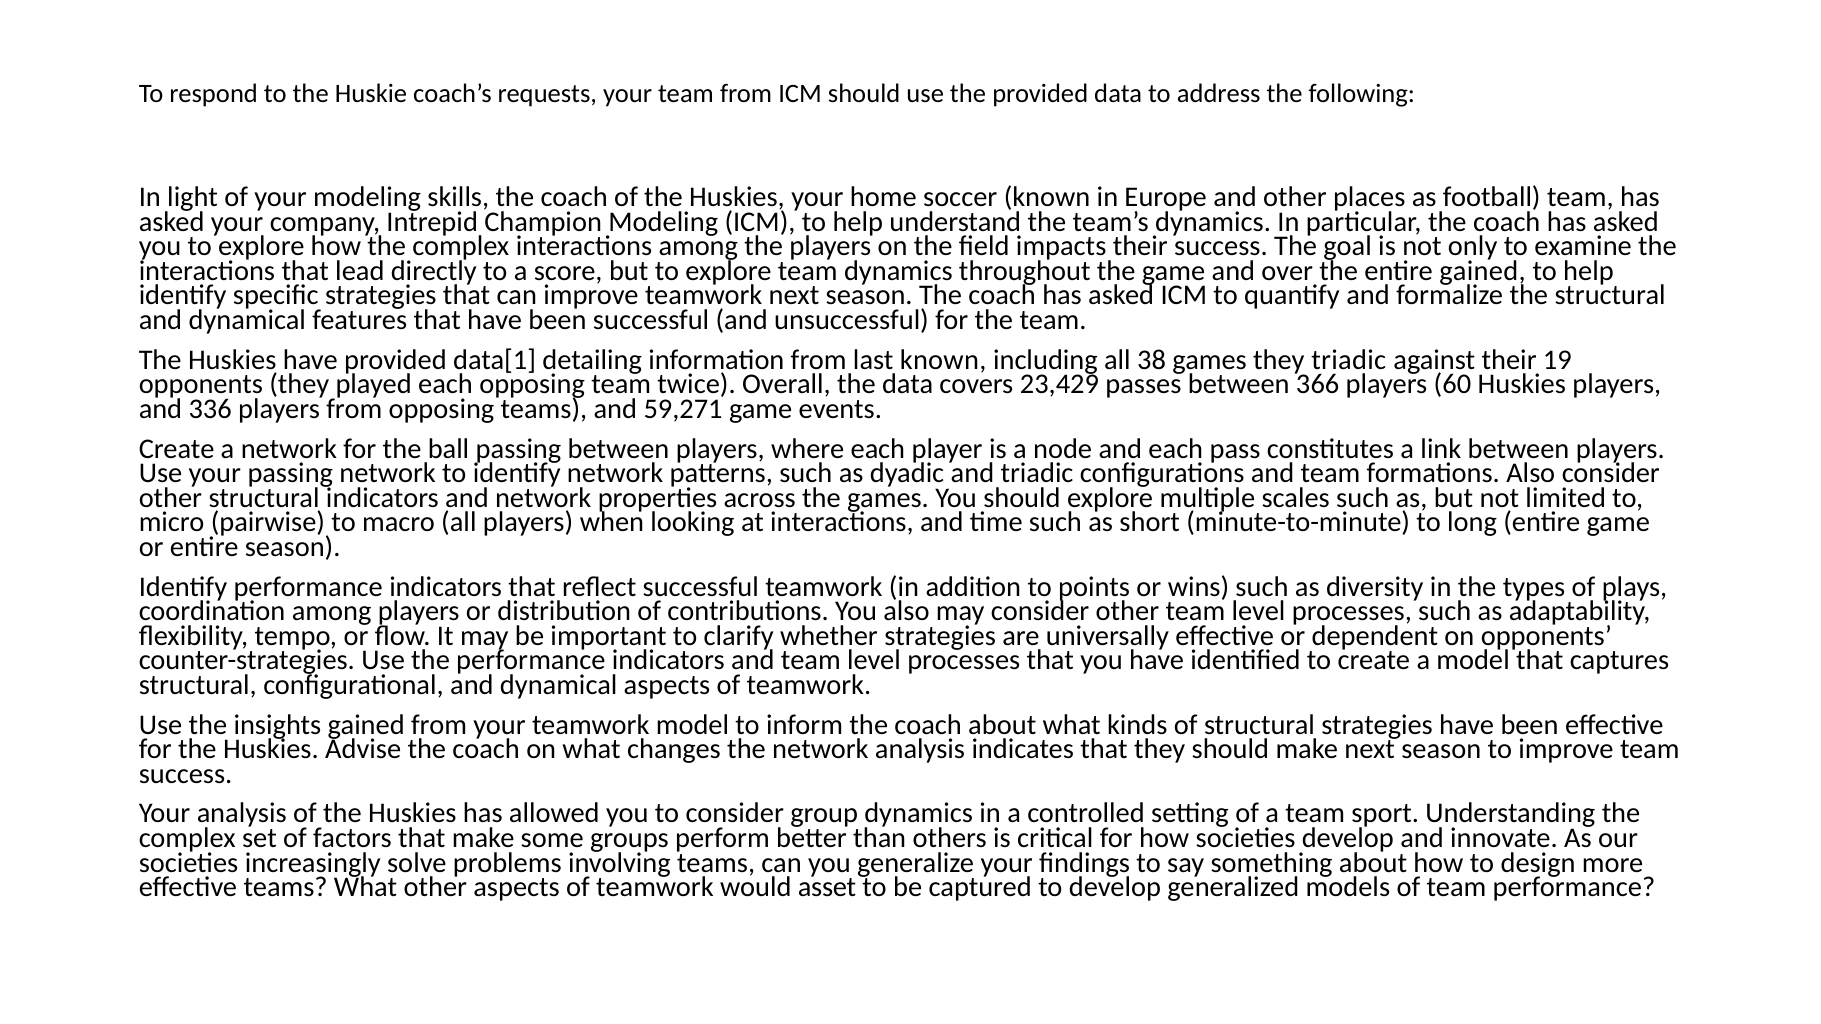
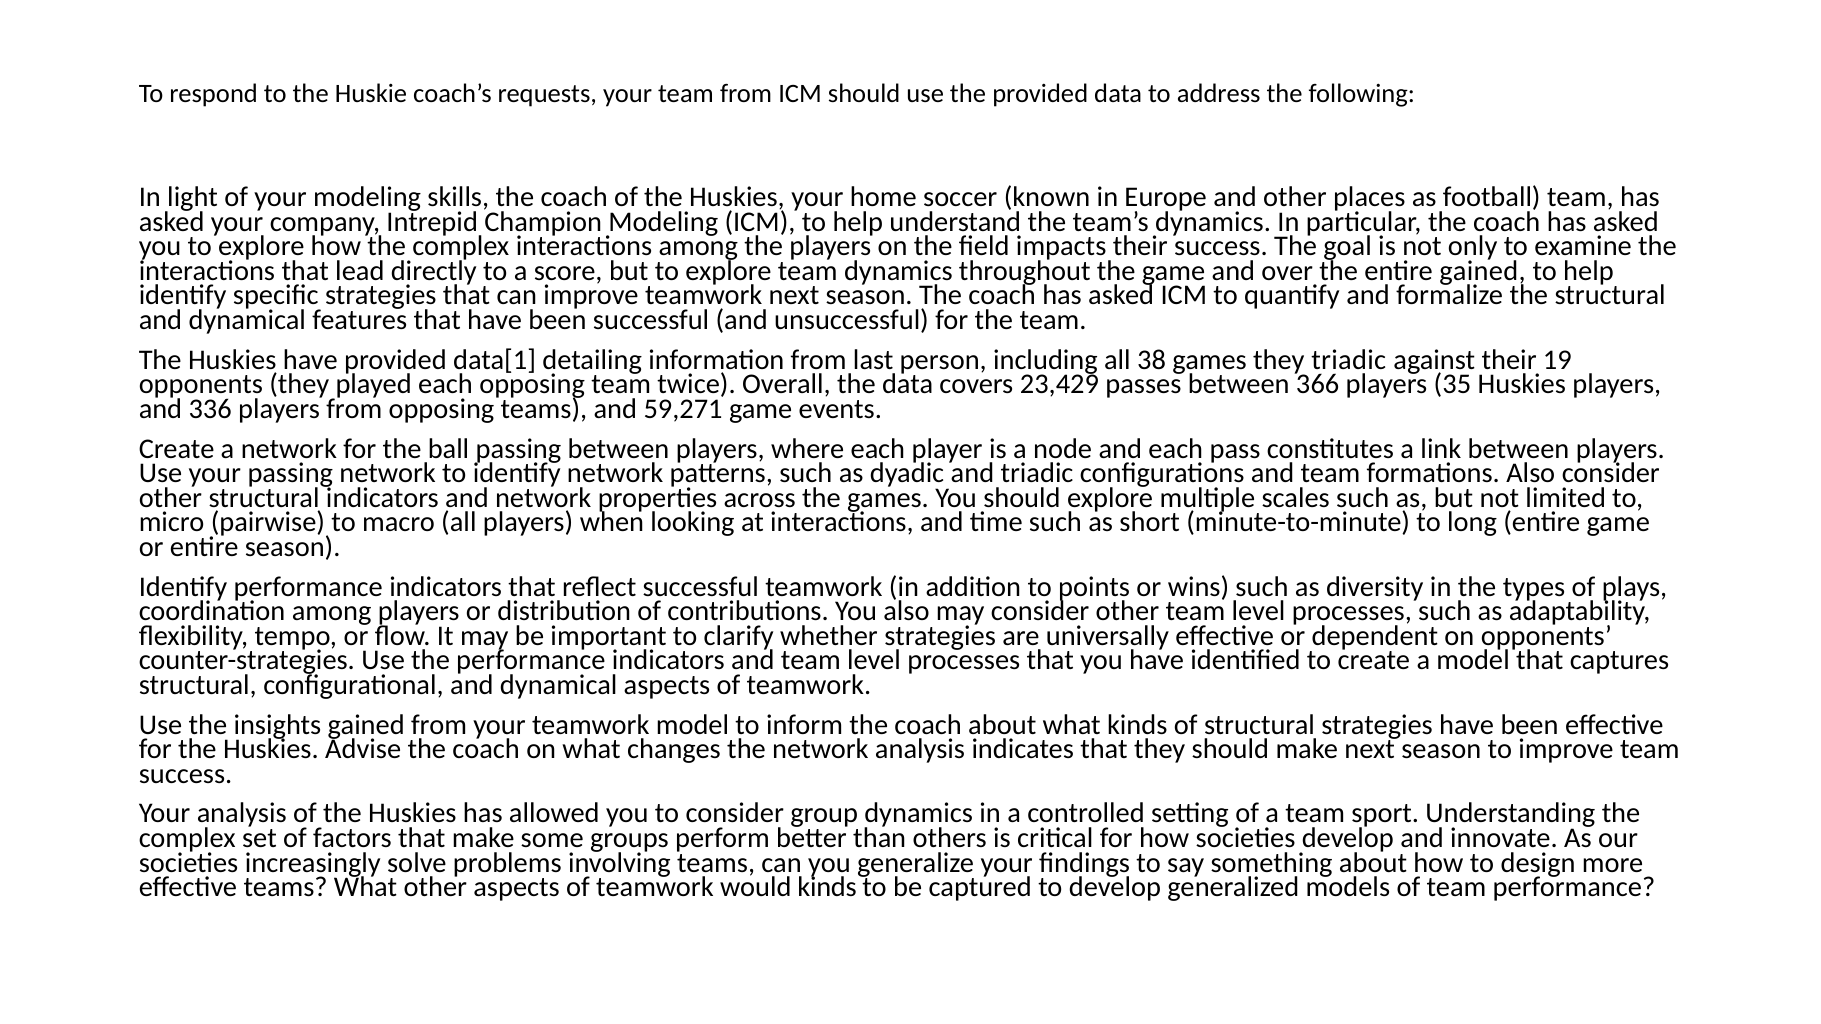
last known: known -> person (943, 360)
60: 60 -> 35 (1452, 385)
would asset: asset -> kinds (827, 888)
